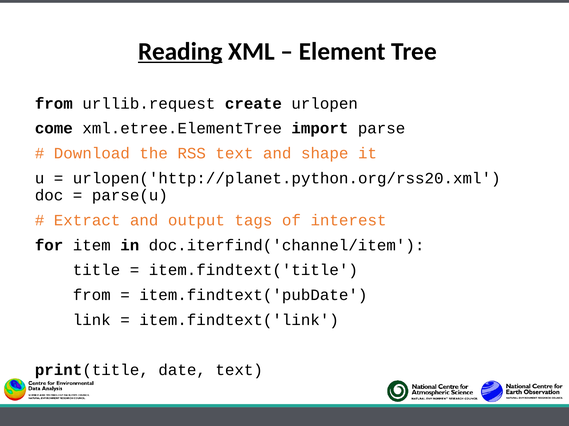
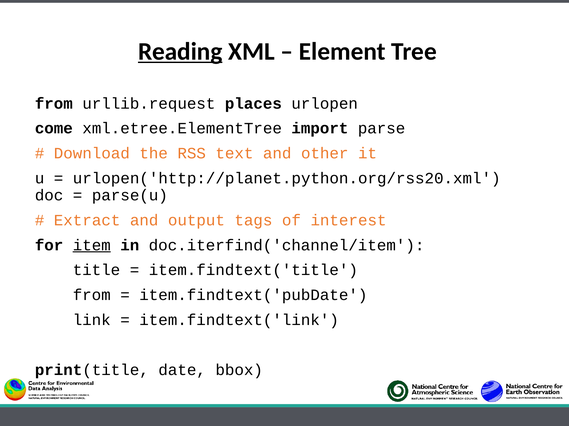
create: create -> places (253, 104)
shape: shape -> other (325, 154)
item underline: none -> present (92, 246)
date text: text -> bbox (239, 371)
